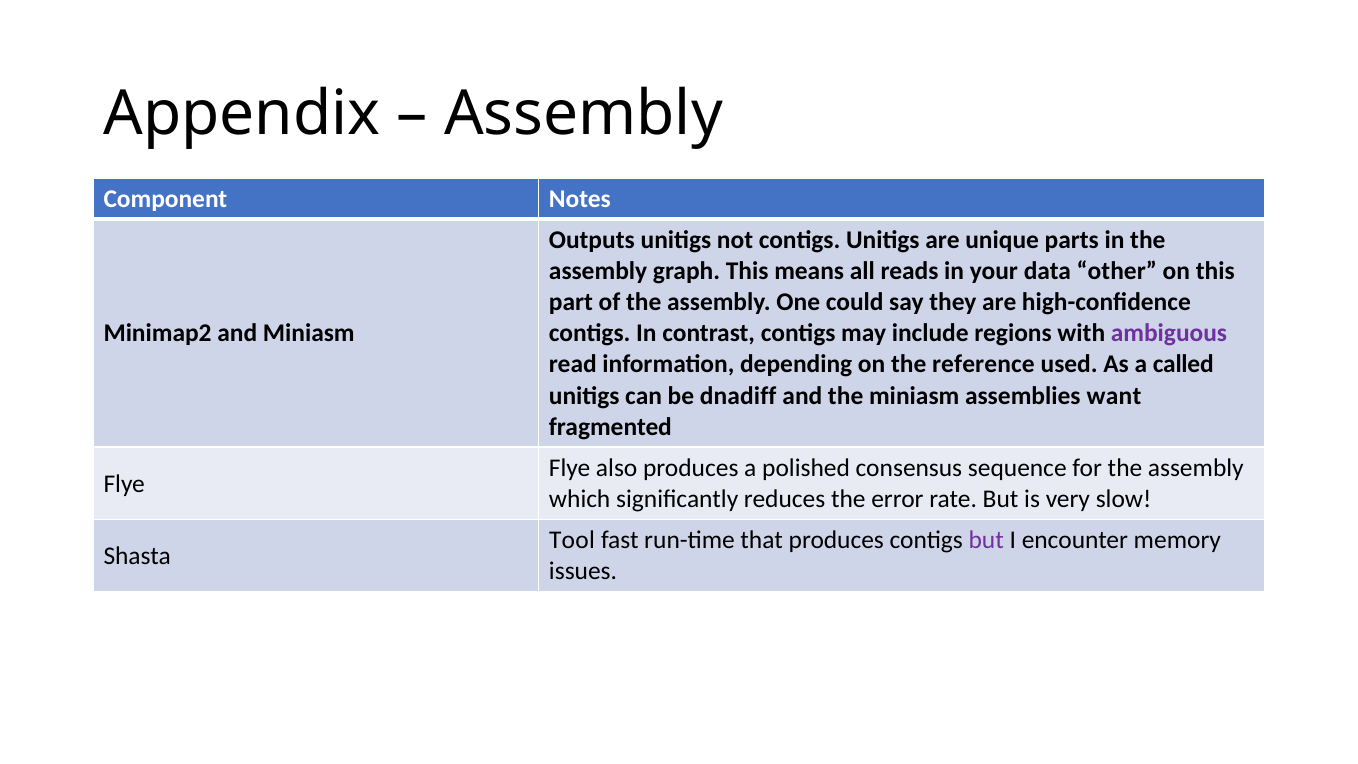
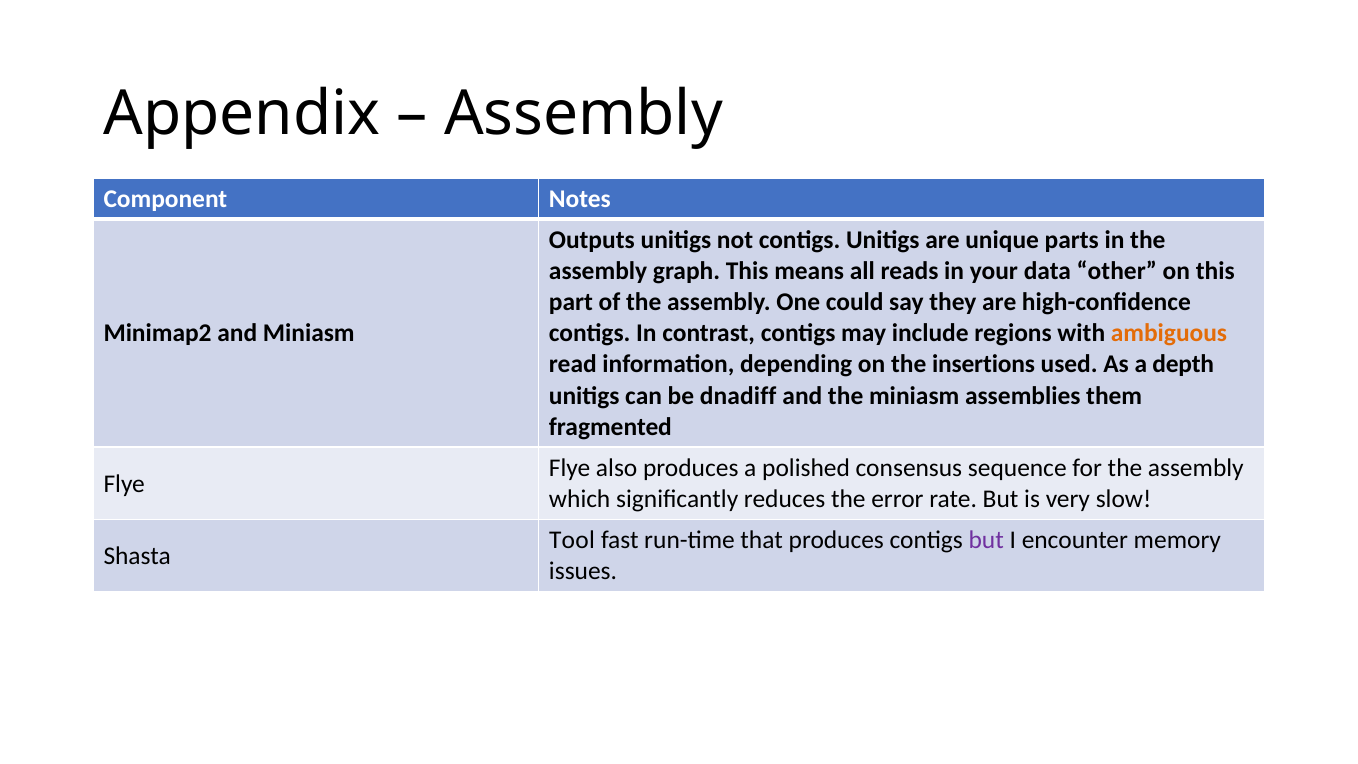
ambiguous colour: purple -> orange (1169, 333)
reference: reference -> insertions (984, 365)
called: called -> depth (1183, 365)
want: want -> them (1114, 396)
